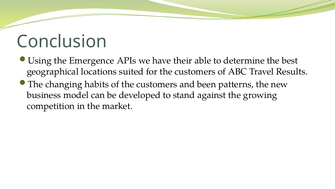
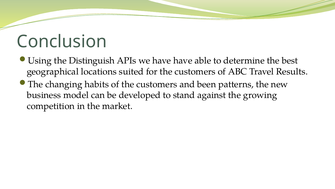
Emergence: Emergence -> Distinguish (92, 60)
have their: their -> have (183, 60)
